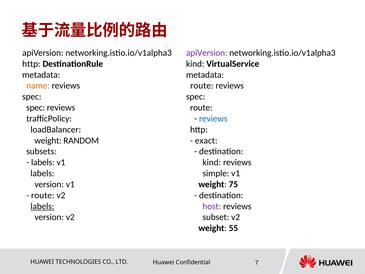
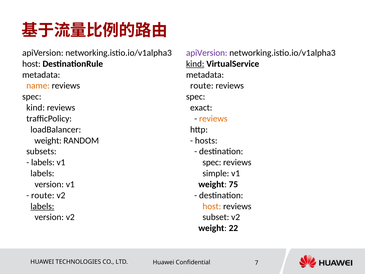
http: http -> host (31, 64)
kind underline: none -> present (195, 64)
spec: spec -> kind (36, 108)
route: route -> exact (201, 108)
reviews colour: blue -> orange (213, 118)
exact: exact -> hosts (206, 140)
kind: kind -> spec (212, 162)
host colour: purple -> orange (212, 206)
55: 55 -> 22 (233, 228)
